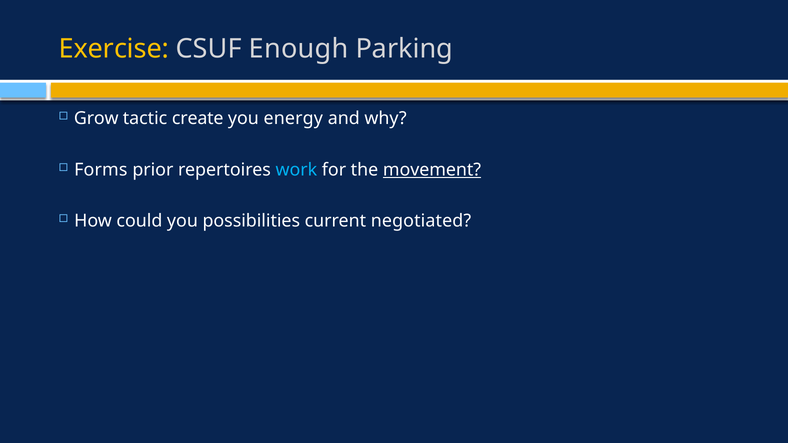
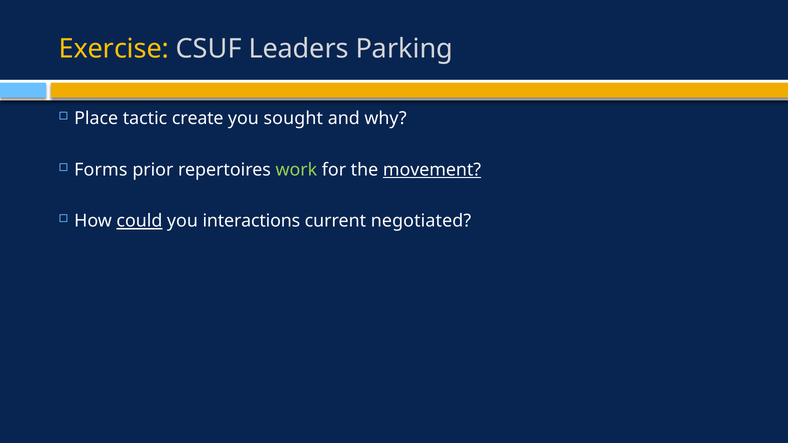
Enough: Enough -> Leaders (299, 49)
Grow: Grow -> Place (96, 118)
energy: energy -> sought (293, 118)
work colour: light blue -> light green (296, 170)
could underline: none -> present (139, 221)
possibilities: possibilities -> interactions (251, 221)
